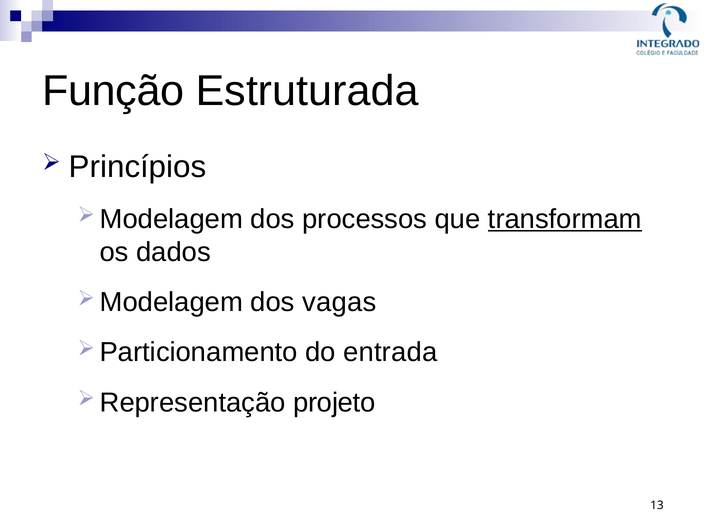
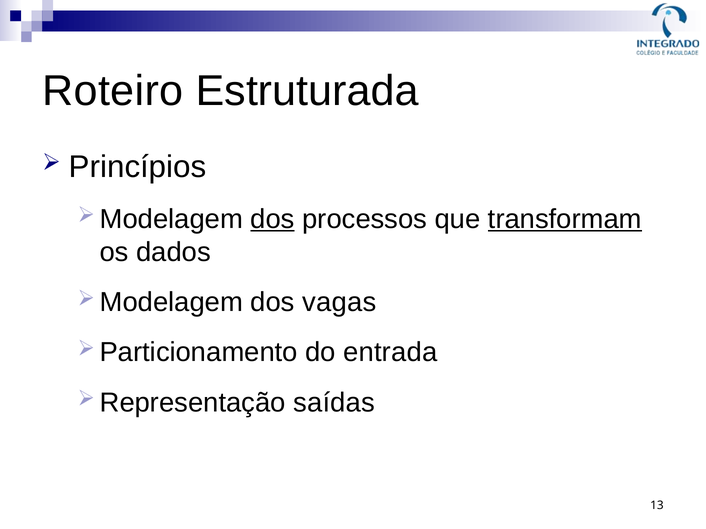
Função: Função -> Roteiro (113, 91)
dos underline: none -> present (273, 219)
projeto: projeto -> saídas (334, 403)
